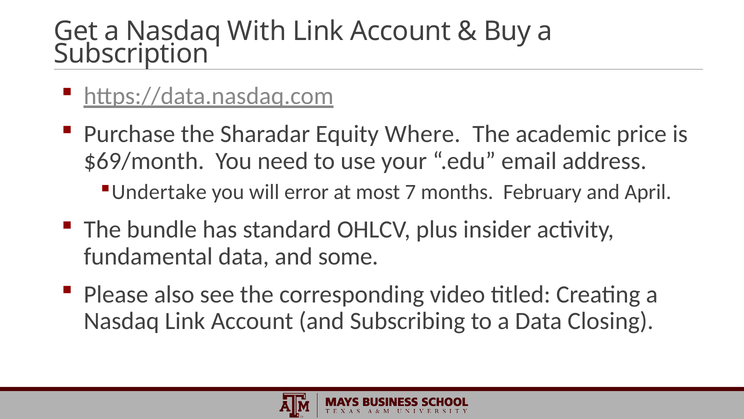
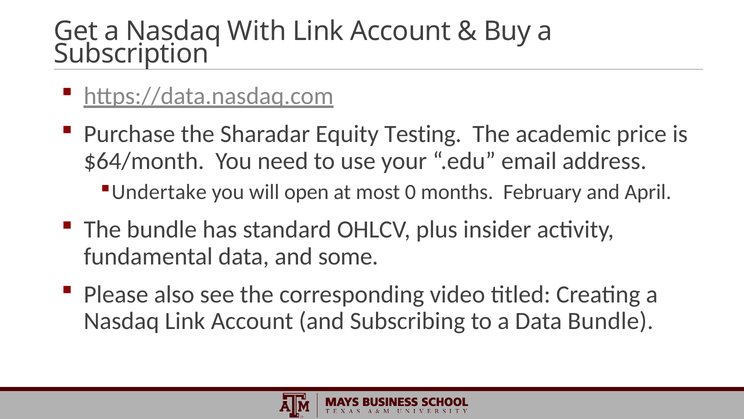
Where: Where -> Testing (423, 134)
$69/month: $69/month -> $64/month (144, 161)
error: error -> open (307, 192)
7: 7 -> 0 (410, 192)
Data Closing: Closing -> Bundle (610, 321)
